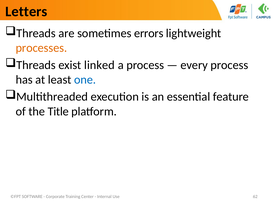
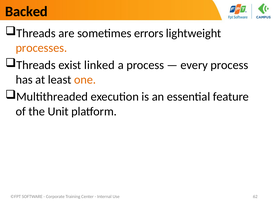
Letters: Letters -> Backed (26, 11)
one colour: blue -> orange (85, 79)
Title: Title -> Unit (58, 111)
